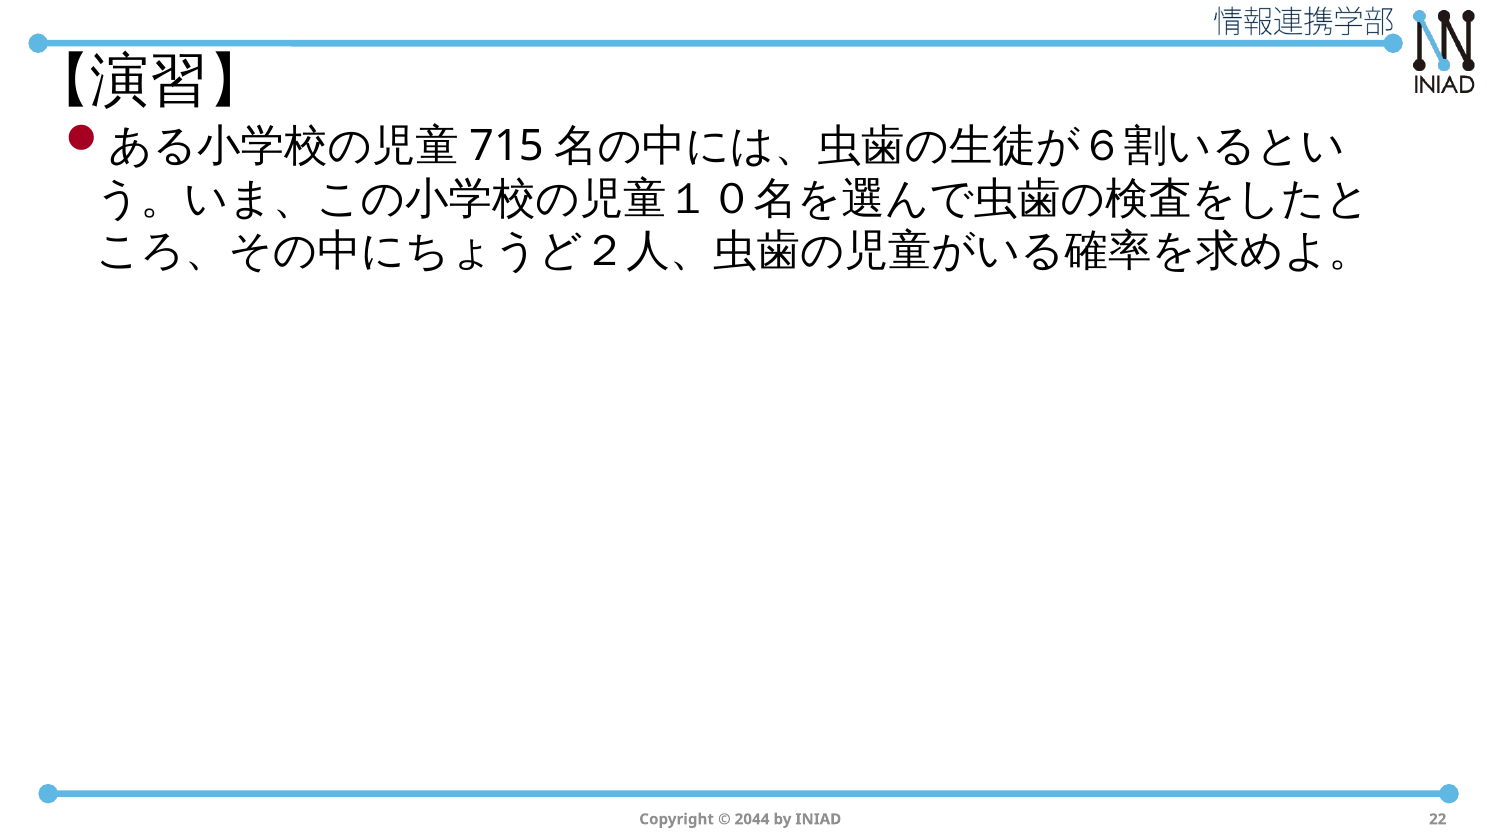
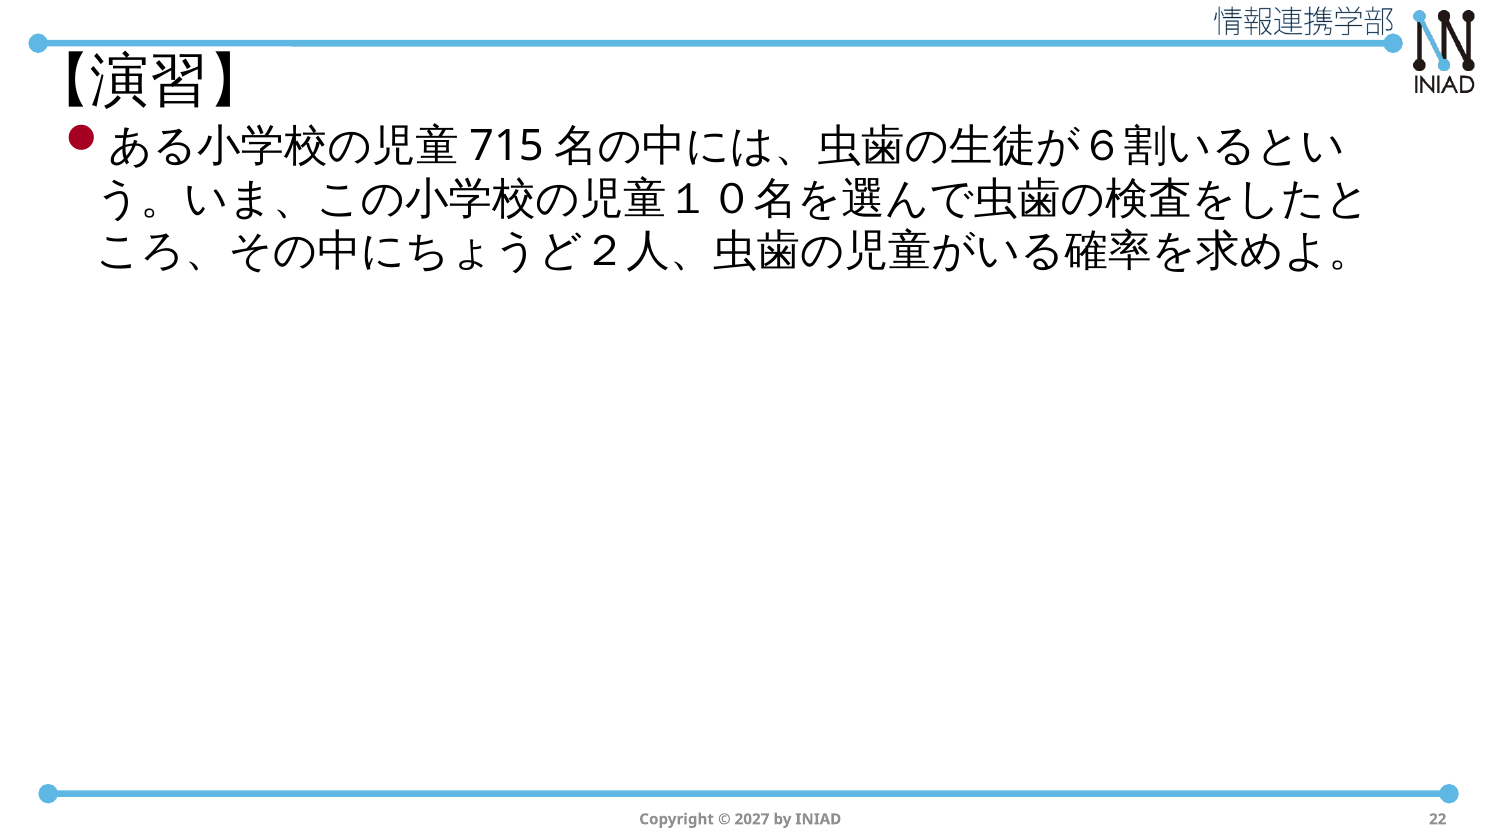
2044: 2044 -> 2027 (752, 820)
